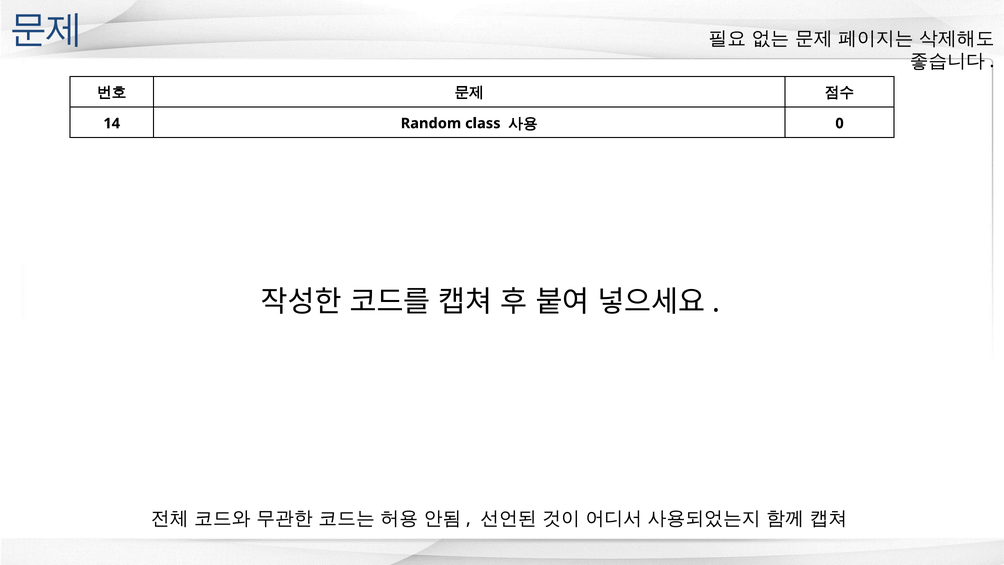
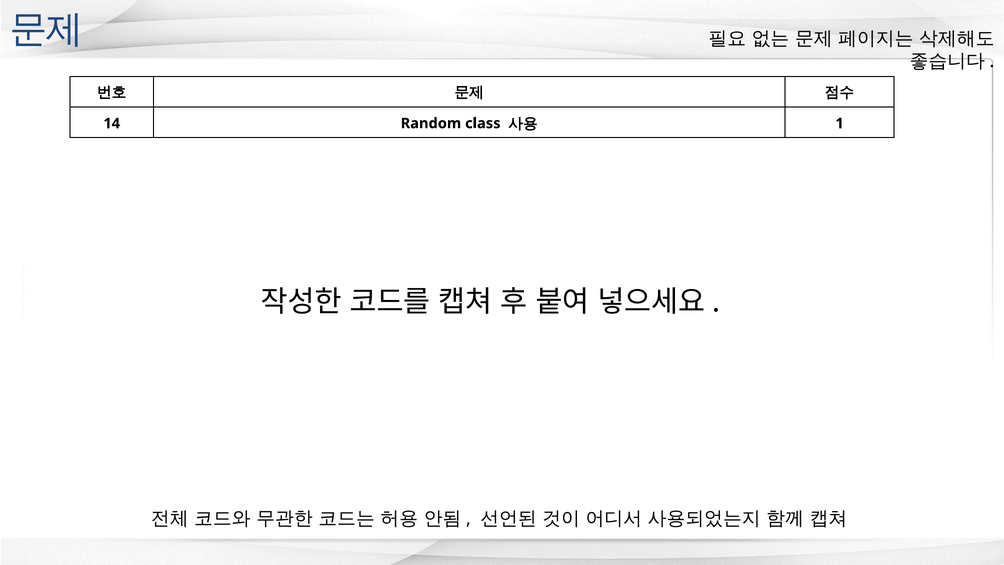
0: 0 -> 1 (840, 123)
